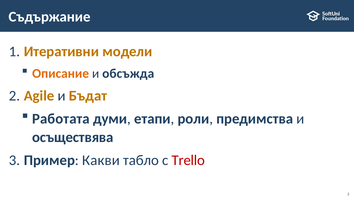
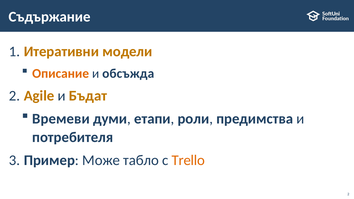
Работата: Работата -> Времеви (61, 119)
осъществява: осъществява -> потребителя (73, 137)
Какви: Какви -> Може (101, 160)
Trello colour: red -> orange (188, 160)
